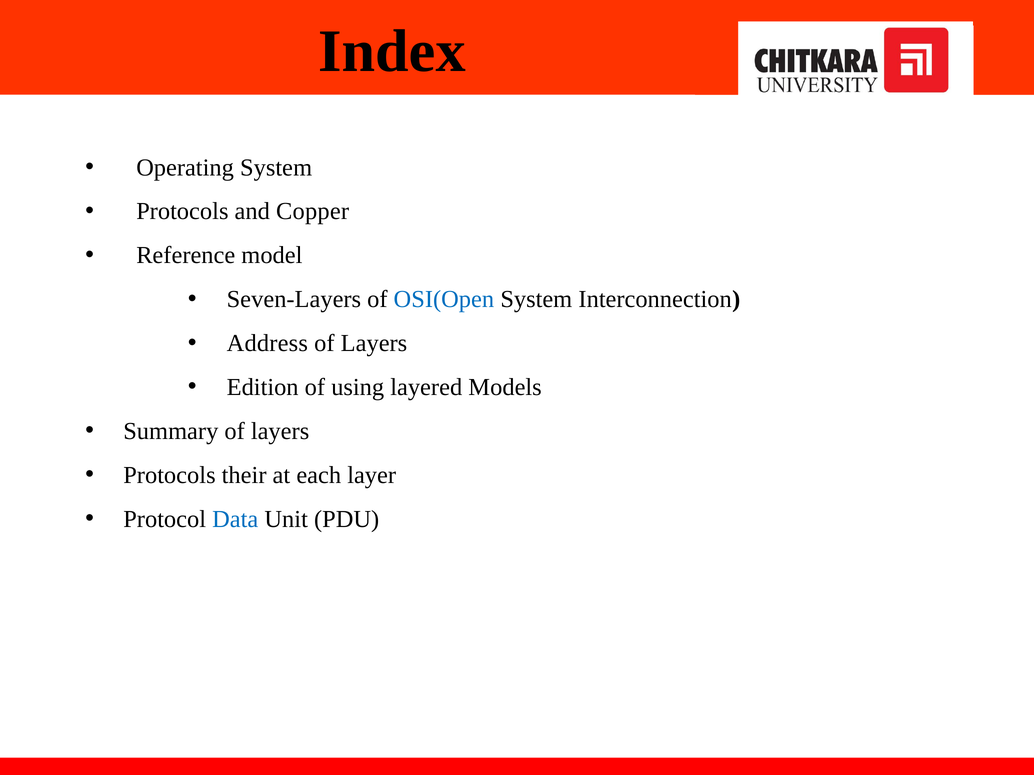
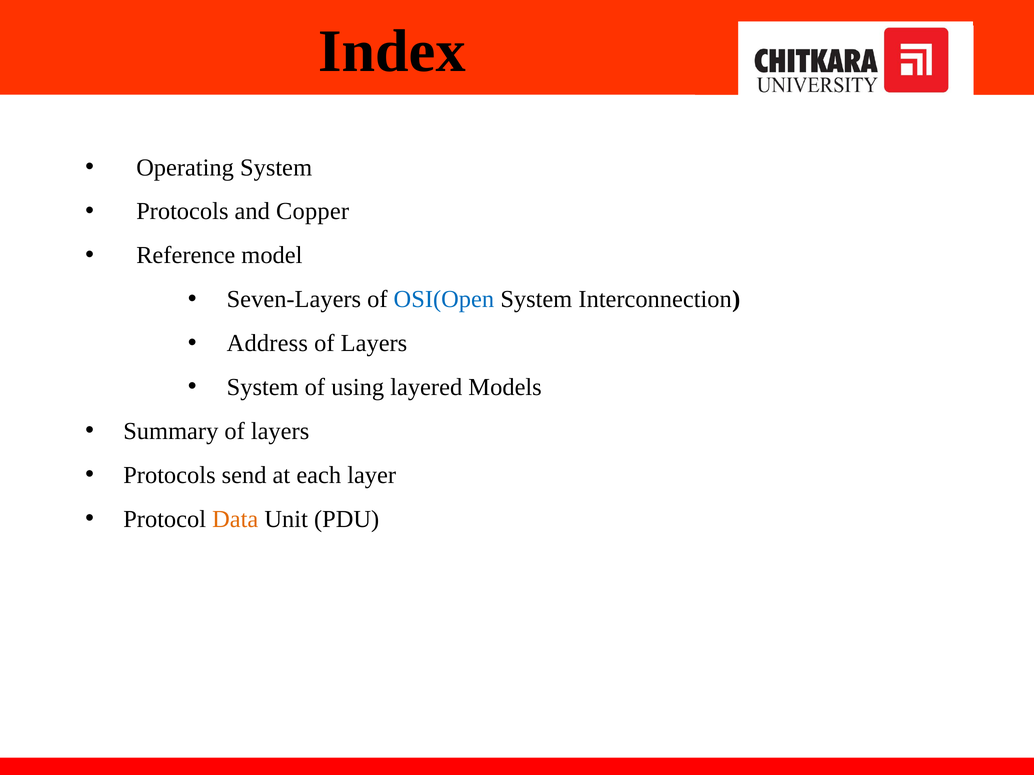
Edition: Edition -> System (263, 387)
their: their -> send (244, 475)
Data colour: blue -> orange (235, 519)
